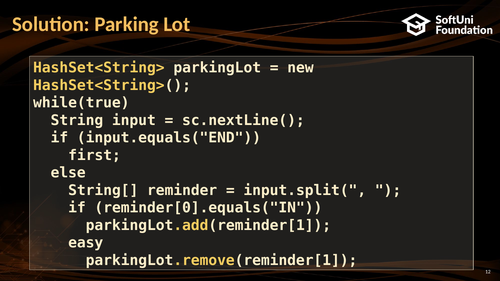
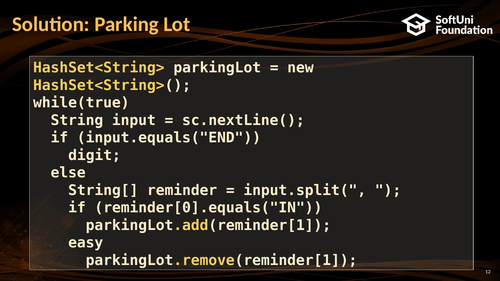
first: first -> digit (95, 155)
